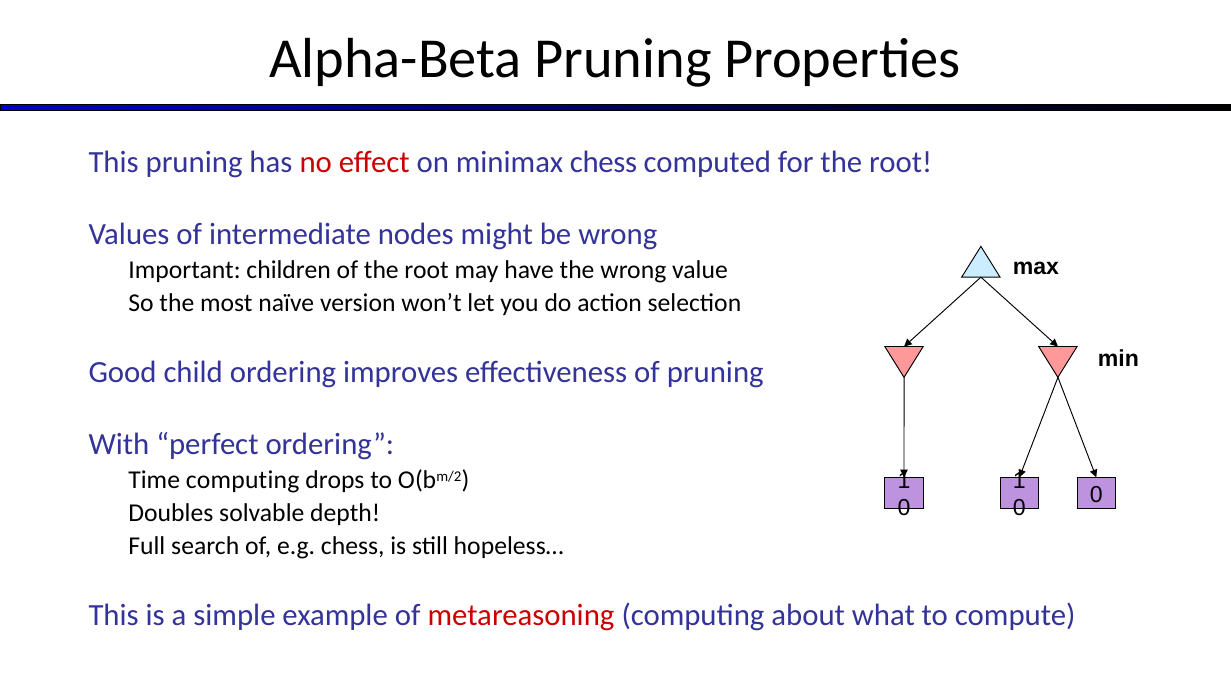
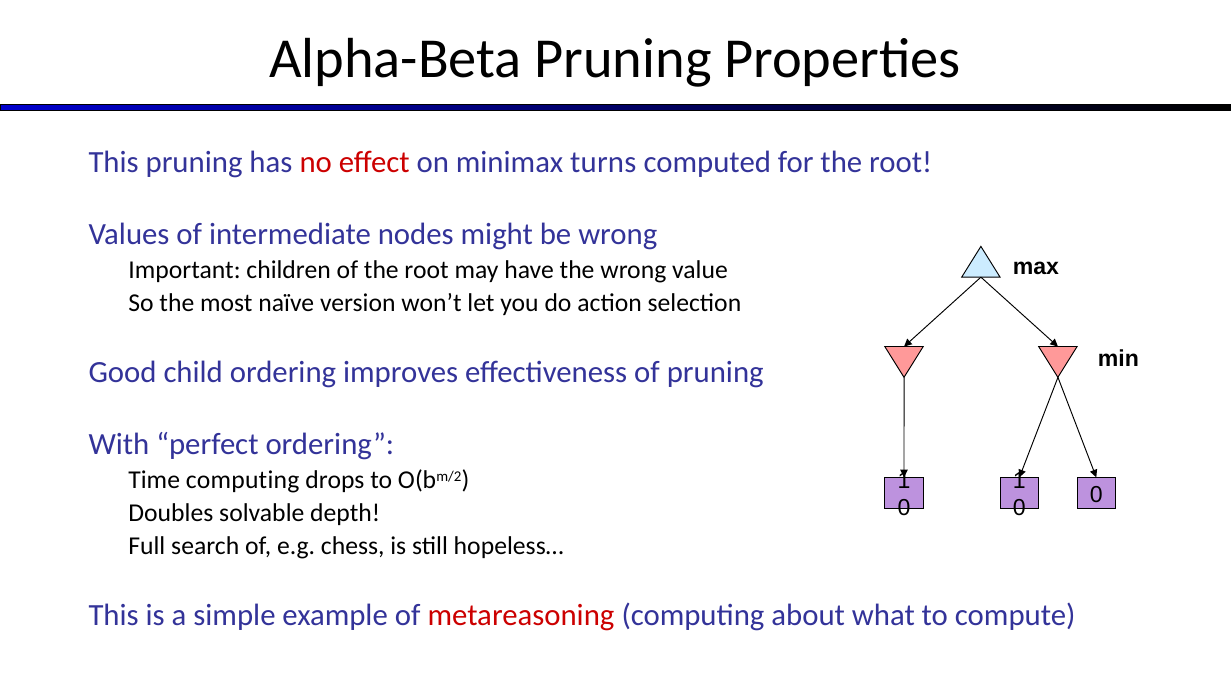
minimax chess: chess -> turns (603, 162)
